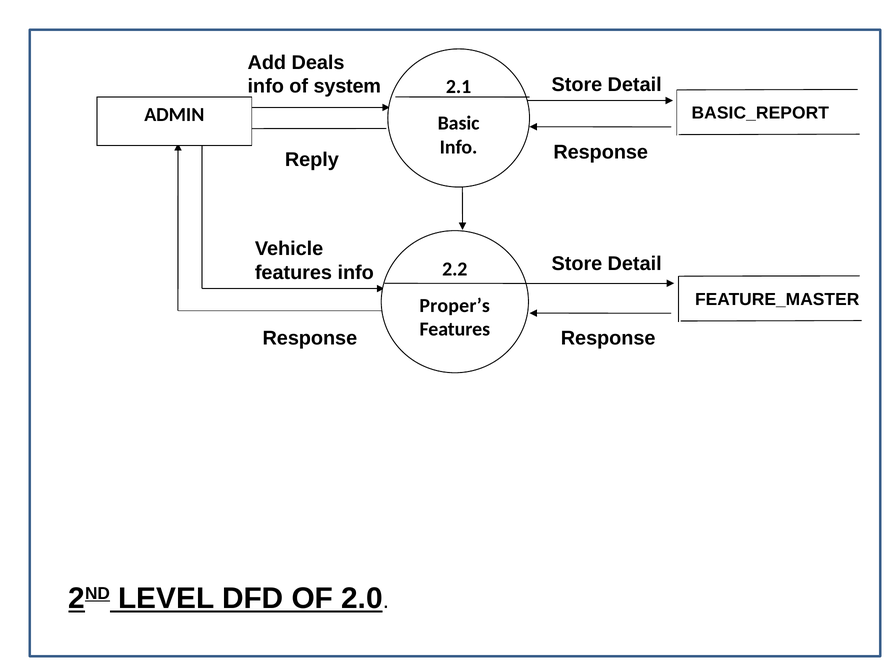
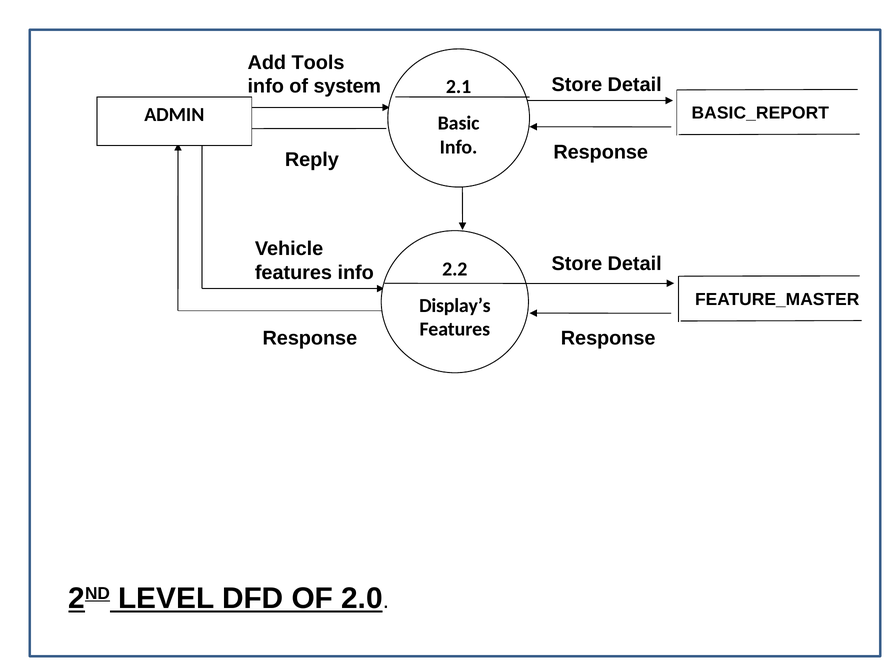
Deals: Deals -> Tools (318, 63)
Proper’s: Proper’s -> Display’s (455, 306)
